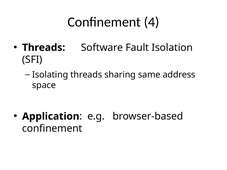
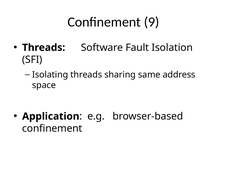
4: 4 -> 9 (152, 22)
